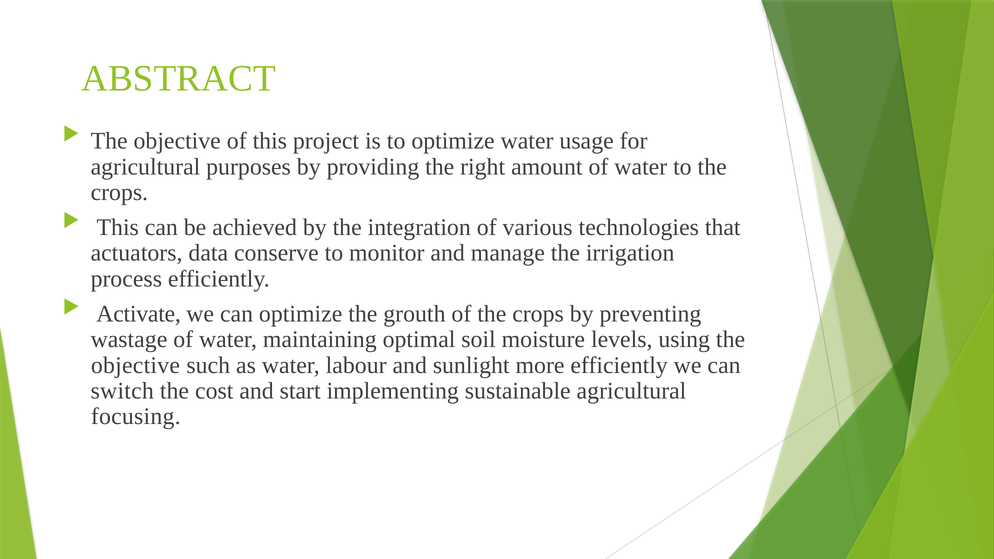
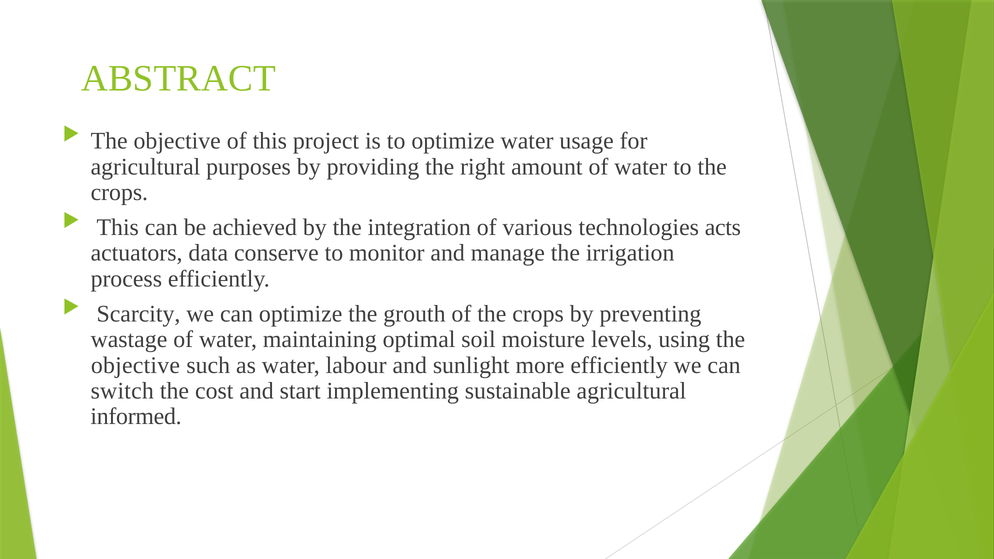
that: that -> acts (723, 227)
Activate: Activate -> Scarcity (138, 314)
focusing: focusing -> informed (136, 417)
